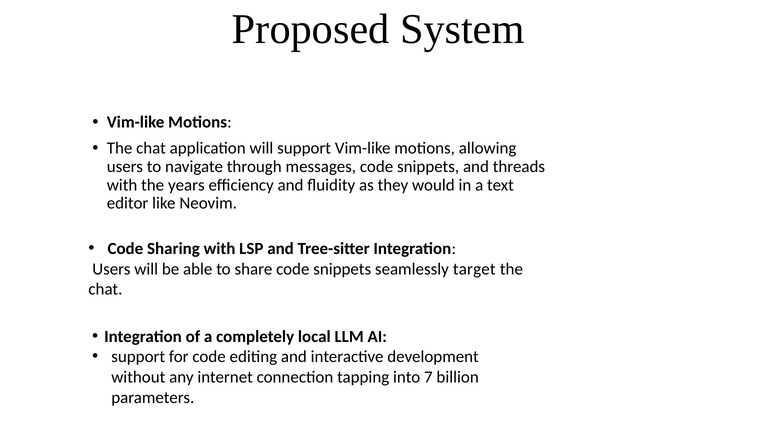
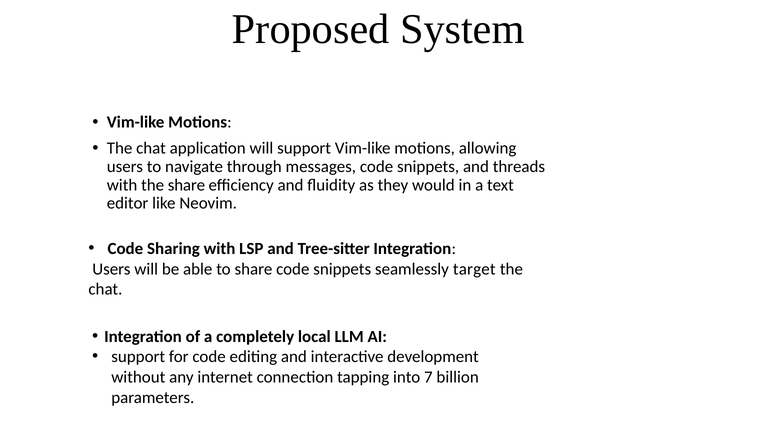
the years: years -> share (186, 185)
